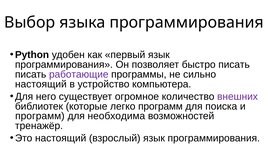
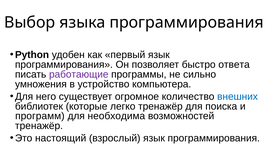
быстро писать: писать -> ответа (234, 65)
настоящий: настоящий -> умножения (41, 84)
внешних colour: purple -> blue (237, 96)
легко программ: программ -> тренажёр (160, 106)
